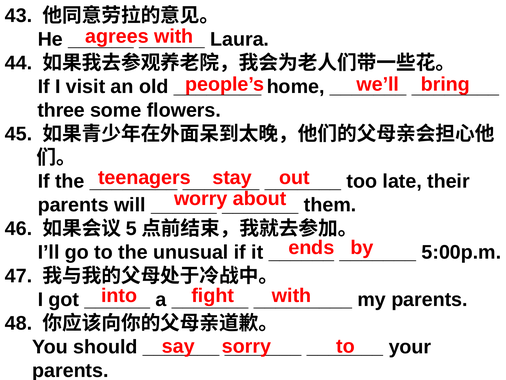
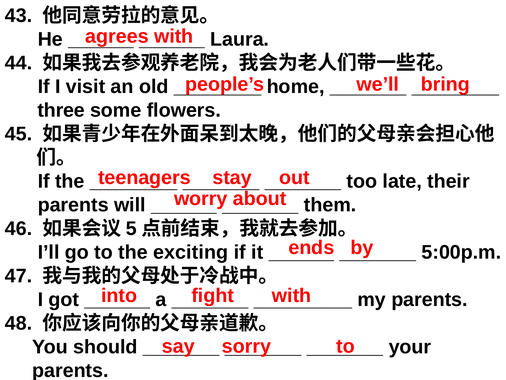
unusual: unusual -> exciting (191, 252)
